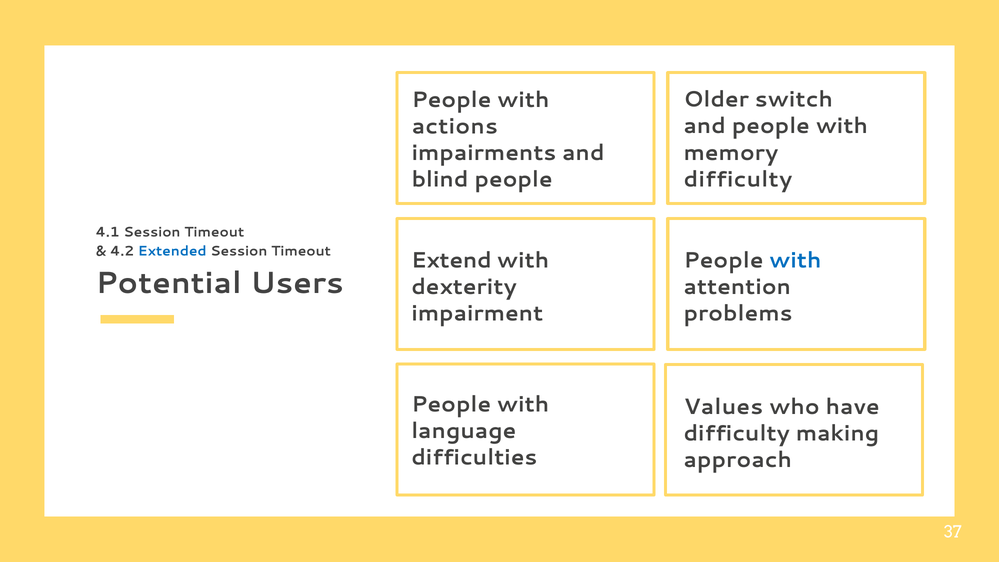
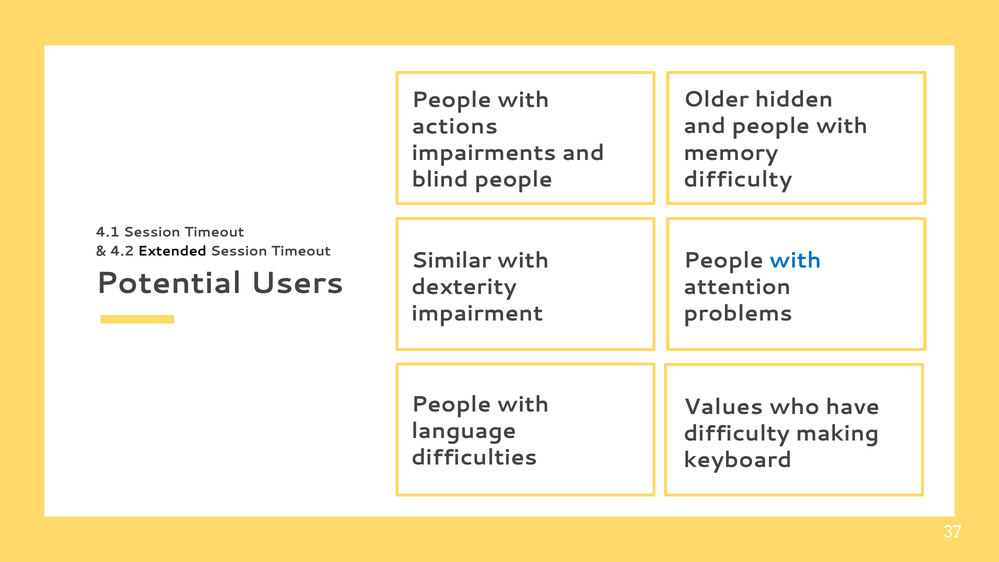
switch: switch -> hidden (794, 100)
Extended colour: blue -> black (172, 251)
Extend: Extend -> Similar (451, 260)
approach: approach -> keyboard (738, 460)
